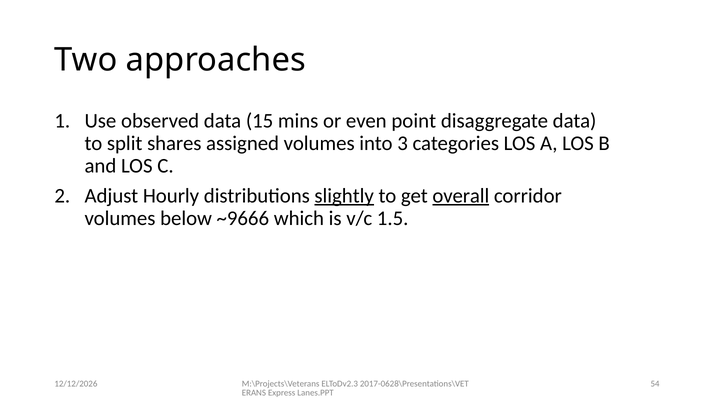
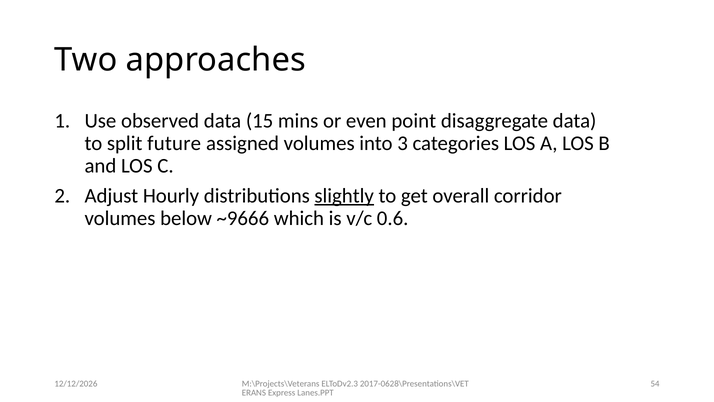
shares: shares -> future (174, 143)
overall underline: present -> none (461, 196)
1.5: 1.5 -> 0.6 (393, 218)
